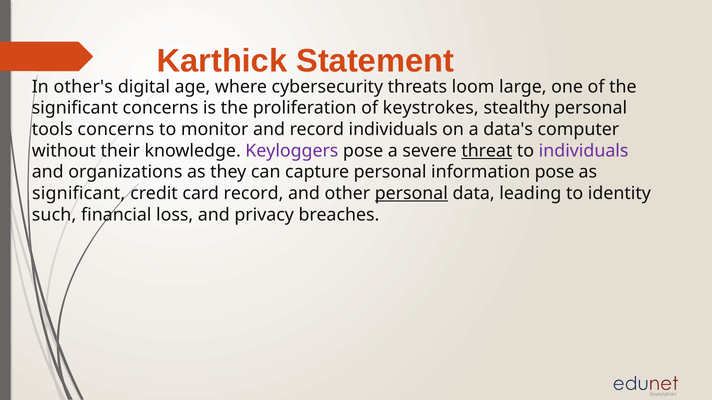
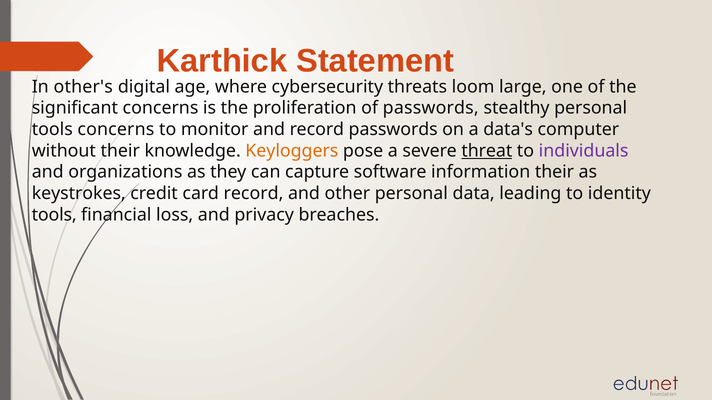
of keystrokes: keystrokes -> passwords (431, 108)
record individuals: individuals -> passwords (393, 130)
Keyloggers colour: purple -> orange (292, 151)
capture personal: personal -> software (390, 172)
information pose: pose -> their (554, 172)
significant: significant -> keystrokes (79, 194)
personal underline: present -> none (411, 194)
such: such -> tools (54, 215)
